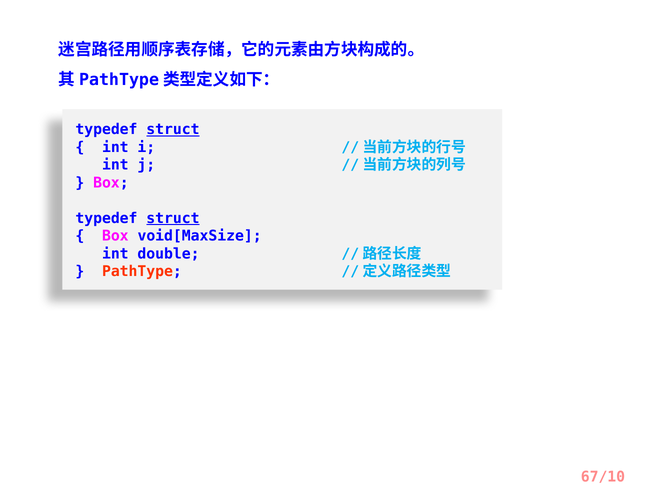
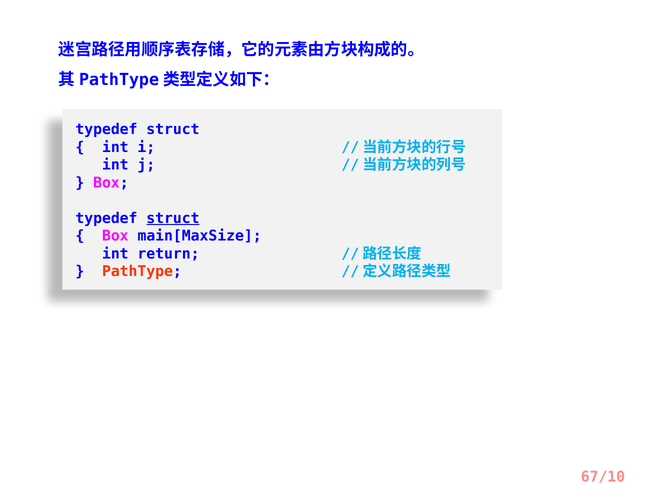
struct underline: present -> none (173, 129)
void[MaxSize: void[MaxSize -> main[MaxSize (200, 236)
double: double -> return (169, 254)
